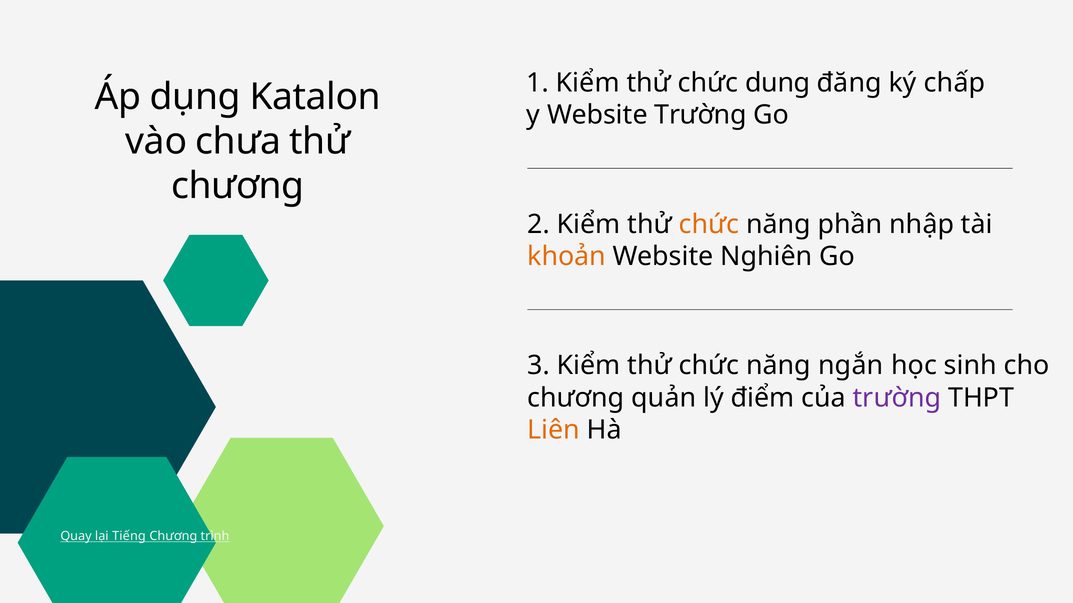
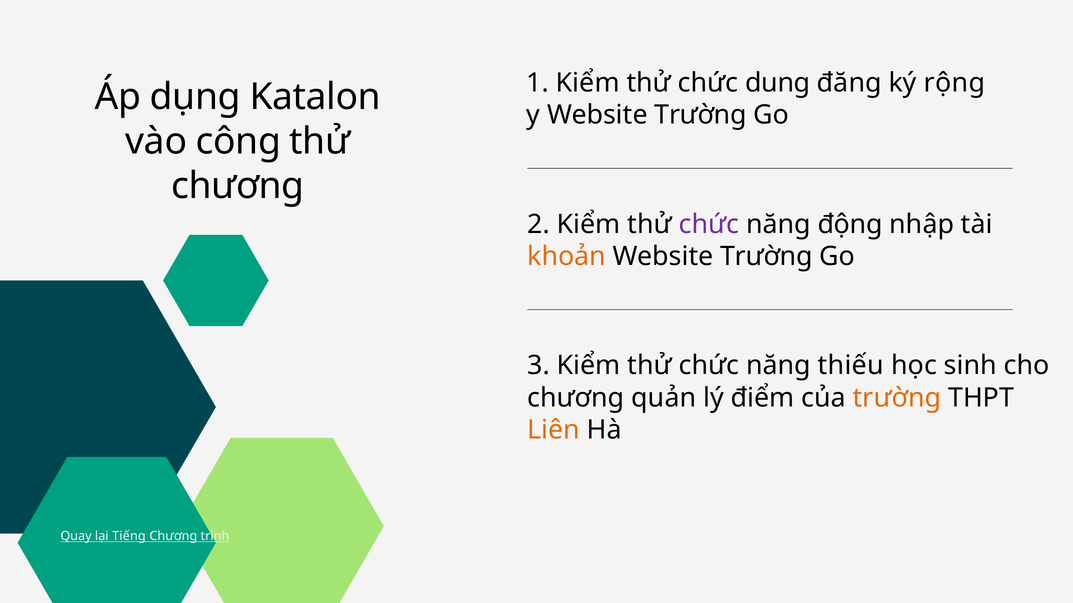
chấp: chấp -> rộng (954, 83)
chưa: chưa -> công (238, 142)
chức colour: orange -> purple (709, 224)
phần: phần -> động (850, 224)
Nghiên: Nghiên -> Trường (766, 257)
ngắn: ngắn -> thiếu (851, 366)
trường colour: purple -> orange (897, 398)
